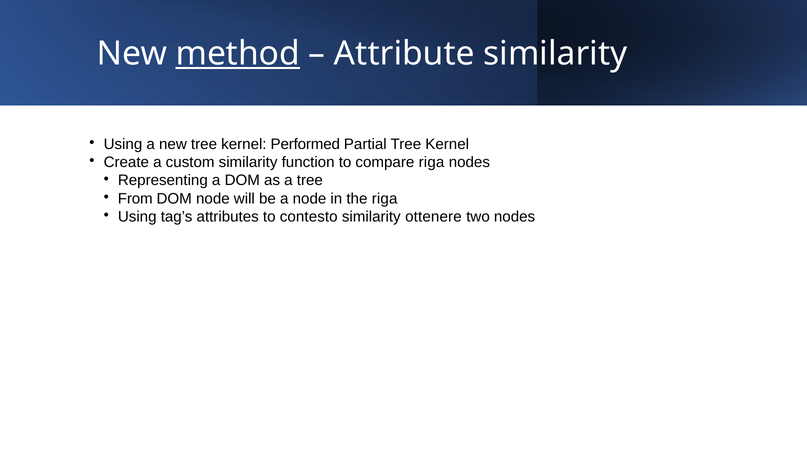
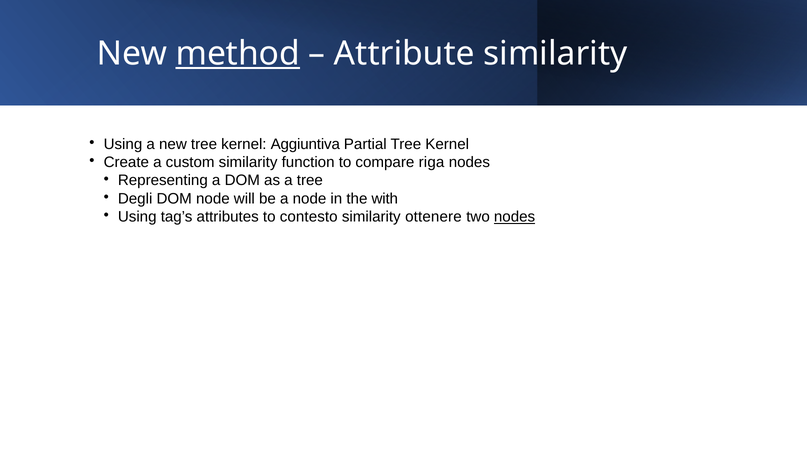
Performed: Performed -> Aggiuntiva (305, 144)
From: From -> Degli (135, 199)
the riga: riga -> with (385, 199)
nodes underline: none -> present (515, 217)
